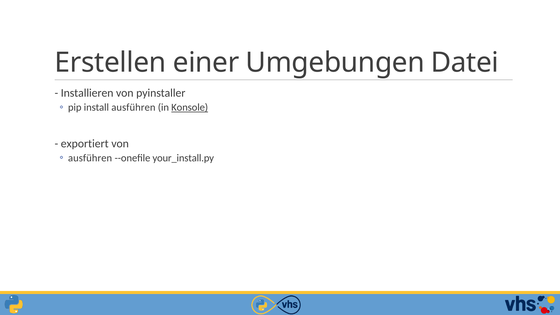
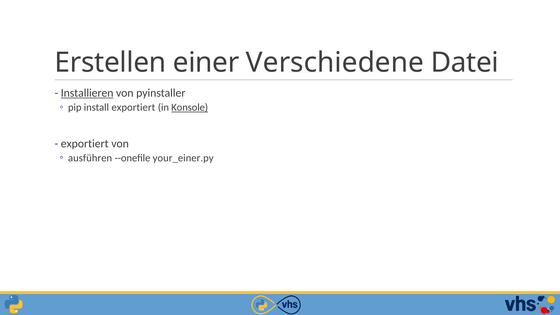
Umgebungen: Umgebungen -> Verschiedene (335, 63)
Installieren underline: none -> present (87, 93)
install ausführen: ausführen -> exportiert (133, 107)
your_install.py: your_install.py -> your_einer.py (183, 158)
